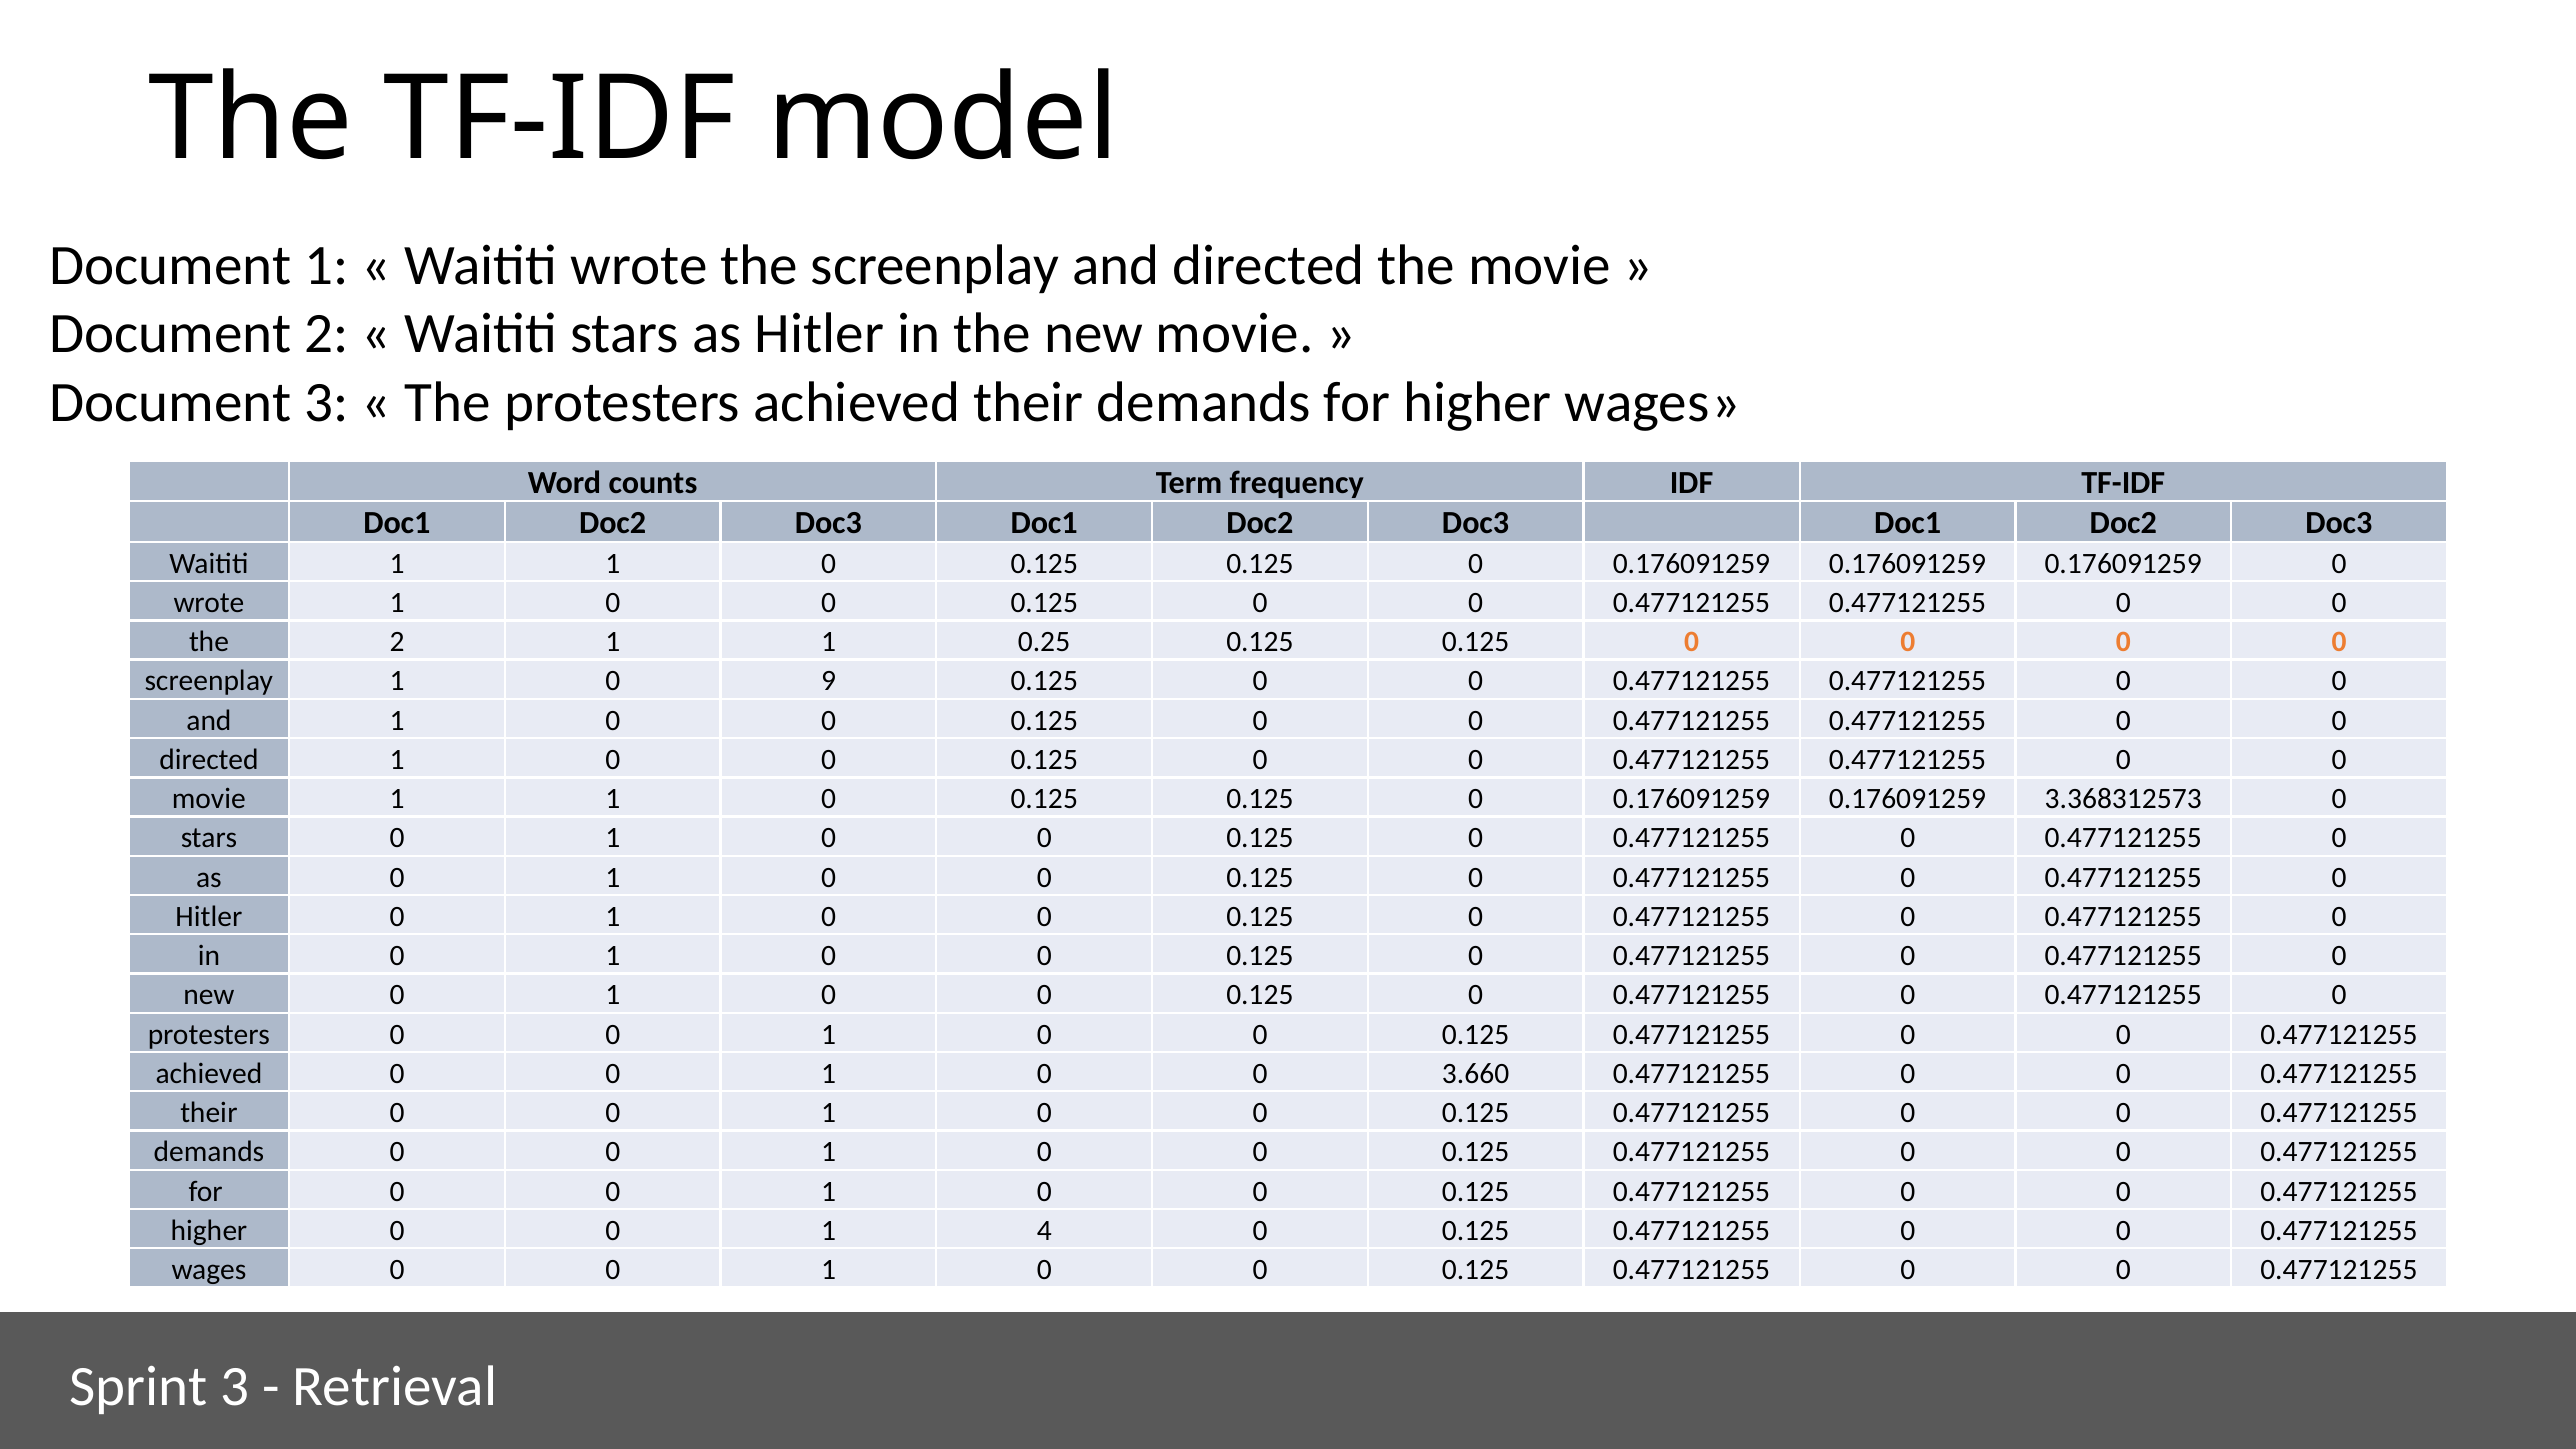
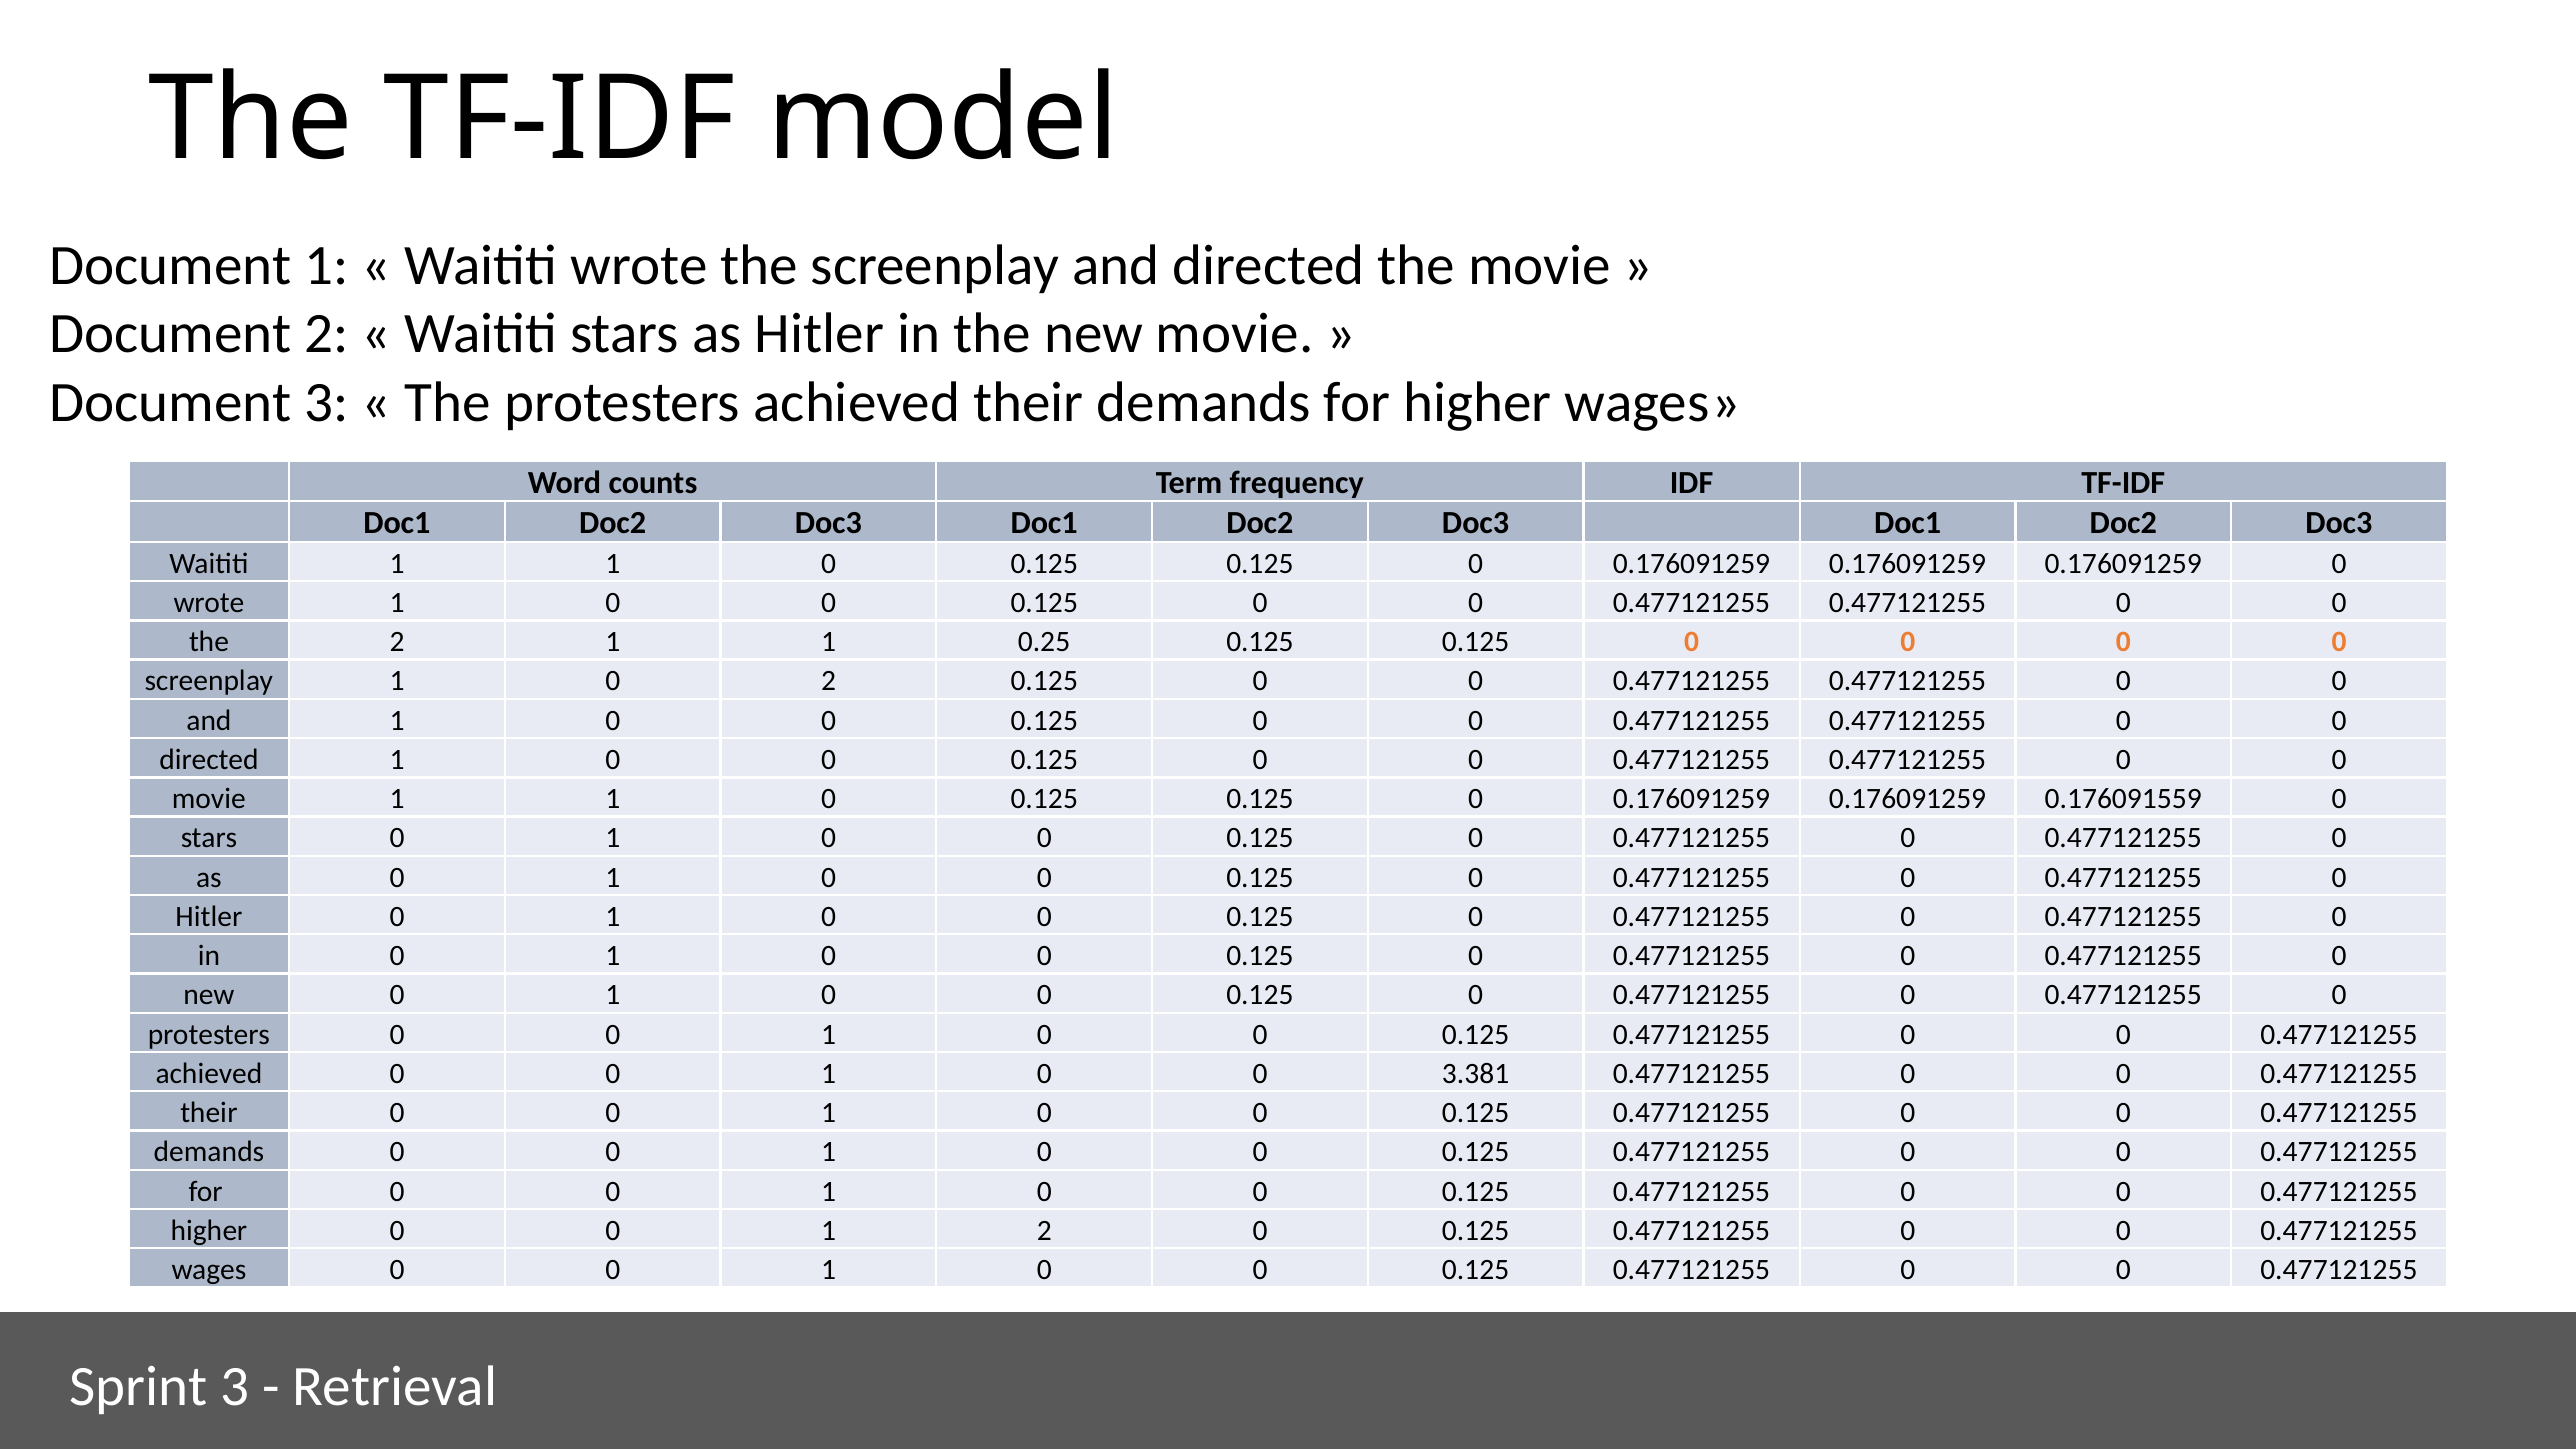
0 9: 9 -> 2 (829, 681)
3.368312573: 3.368312573 -> 0.176091559 (2123, 799)
3.660: 3.660 -> 3.381 (1476, 1074)
1 4: 4 -> 2 (1044, 1231)
